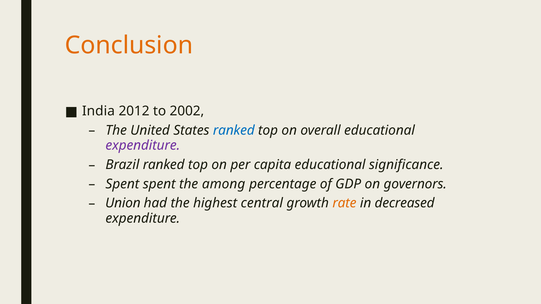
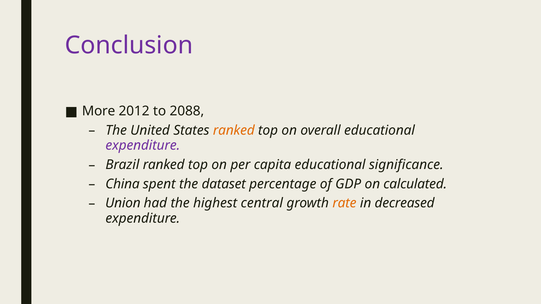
Conclusion colour: orange -> purple (129, 45)
India: India -> More (99, 111)
2002: 2002 -> 2088 (187, 111)
ranked colour: blue -> orange (234, 130)
Spent: Spent -> China (122, 184)
among: among -> dataset (224, 184)
governors: governors -> calculated (415, 184)
